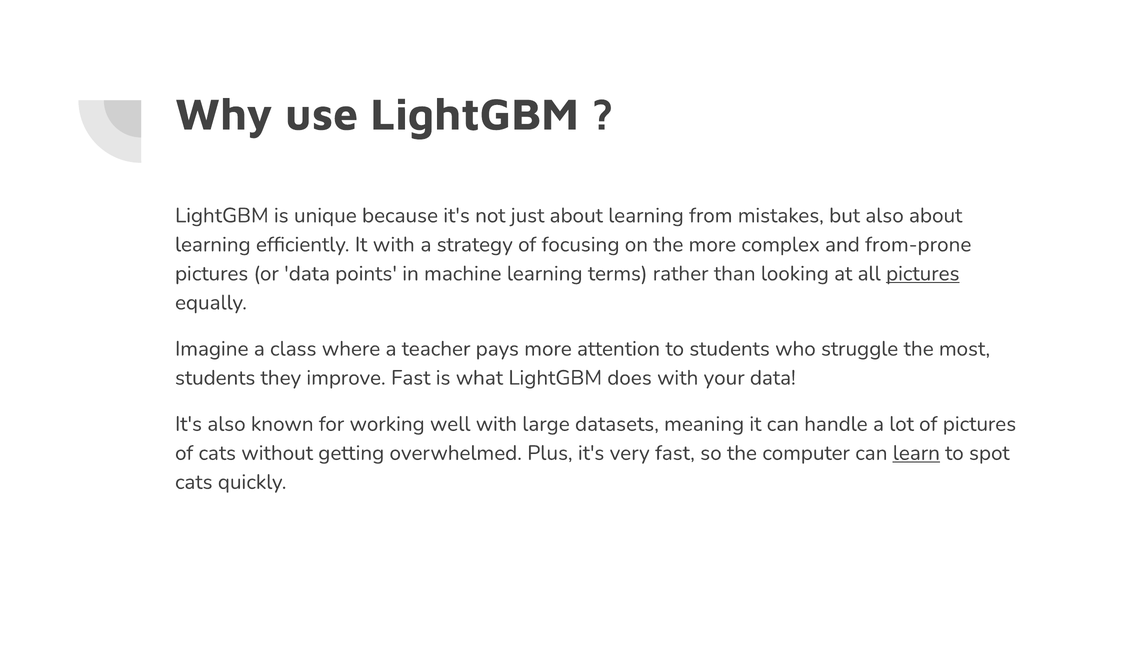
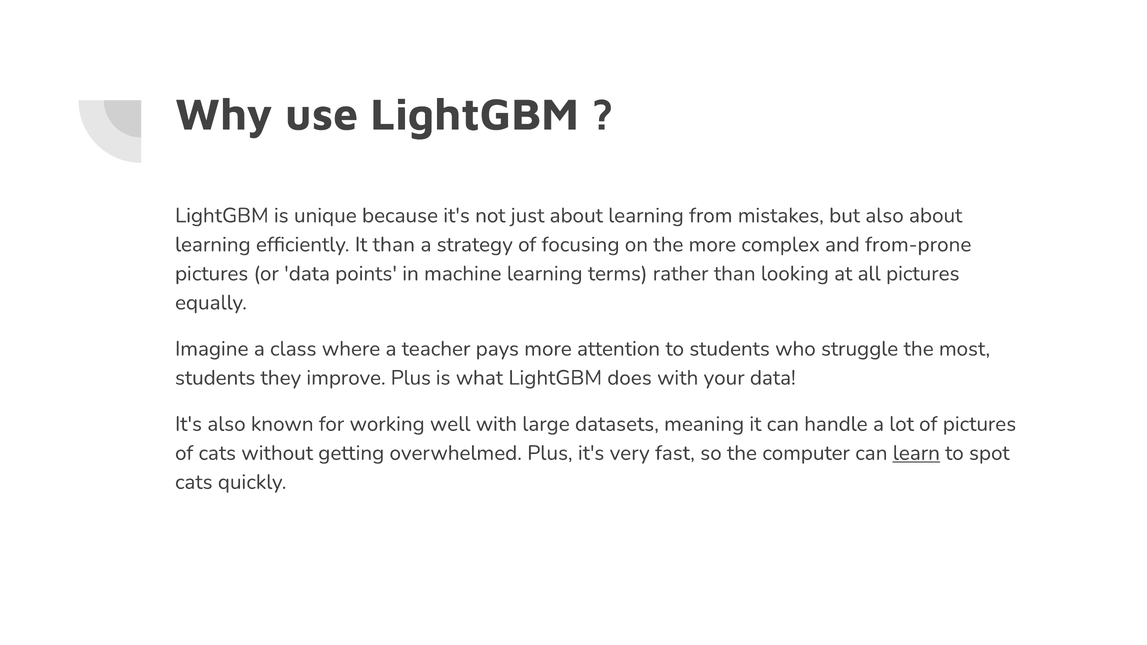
It with: with -> than (394, 245)
pictures underline: present -> none (923, 274)
improve Fast: Fast -> Plus (411, 378)
